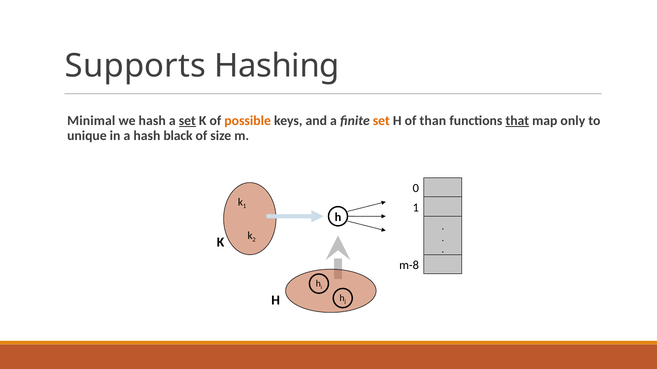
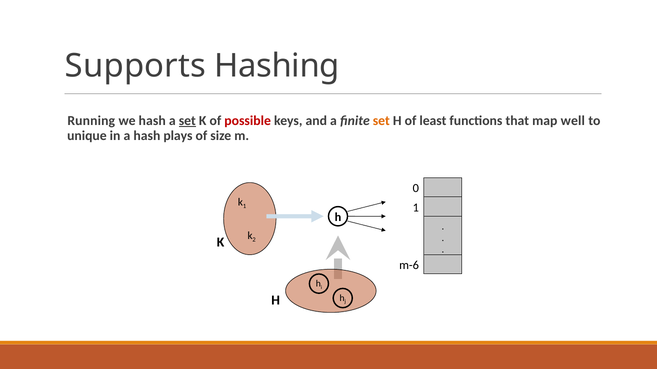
Minimal: Minimal -> Running (91, 121)
possible colour: orange -> red (248, 121)
than: than -> least (433, 121)
that underline: present -> none (517, 121)
only: only -> well (573, 121)
black: black -> plays (178, 136)
m-8: m-8 -> m-6 (409, 266)
